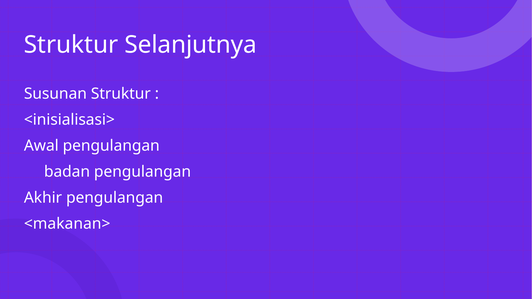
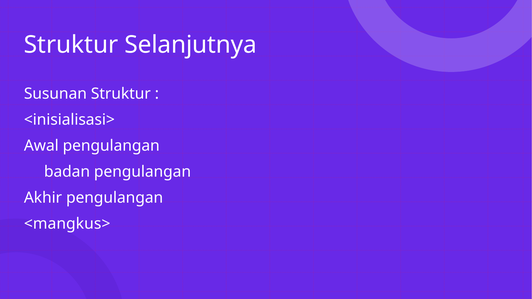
<makanan>: <makanan> -> <mangkus> (67, 224)
